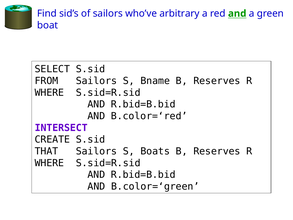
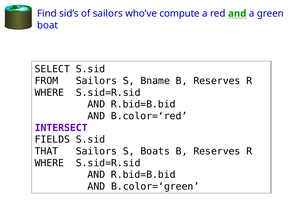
arbitrary: arbitrary -> compute (180, 13)
CREATE: CREATE -> FIELDS (52, 139)
